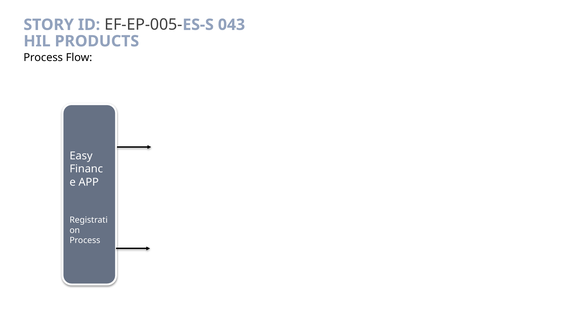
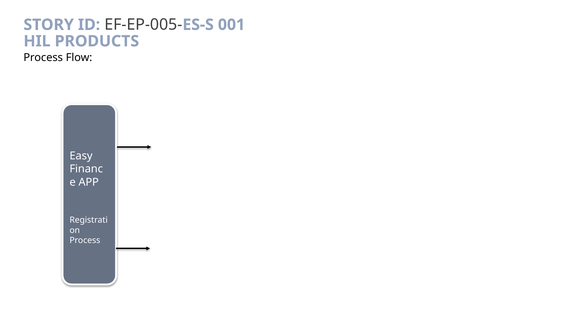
043: 043 -> 001 (231, 25)
